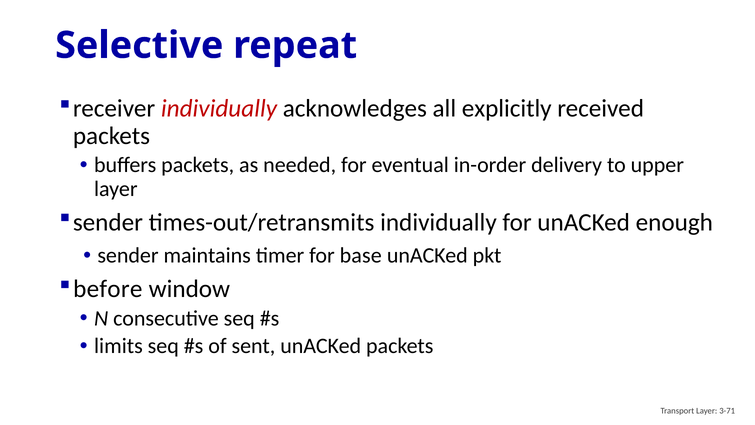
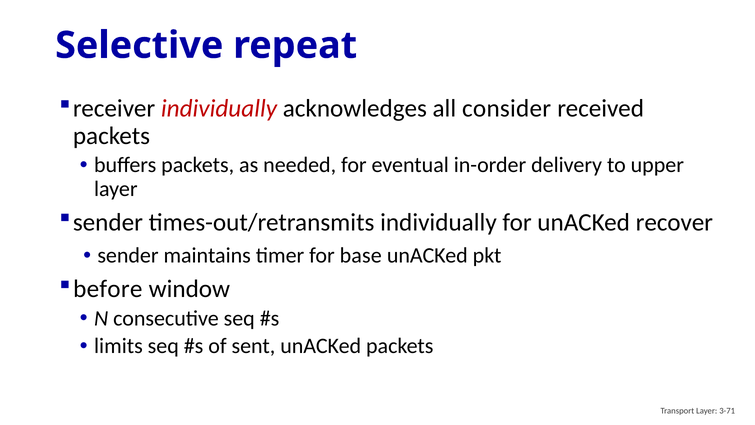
explicitly: explicitly -> consider (507, 108)
enough: enough -> recover (674, 222)
